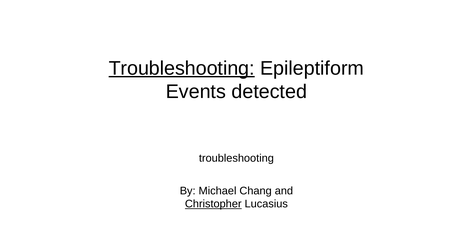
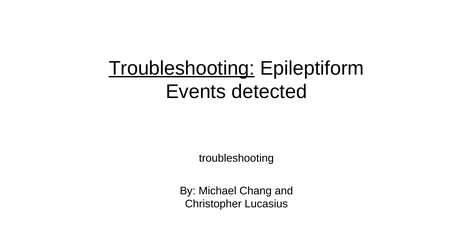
Christopher underline: present -> none (213, 204)
